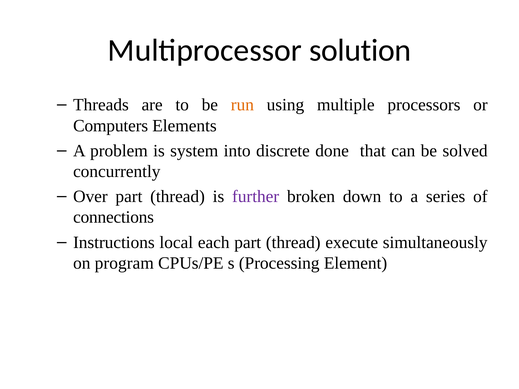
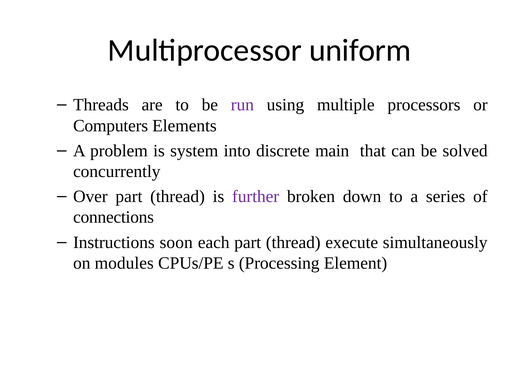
solution: solution -> uniform (360, 50)
run colour: orange -> purple (242, 105)
done: done -> main (332, 151)
local: local -> soon (176, 243)
program: program -> modules (124, 263)
